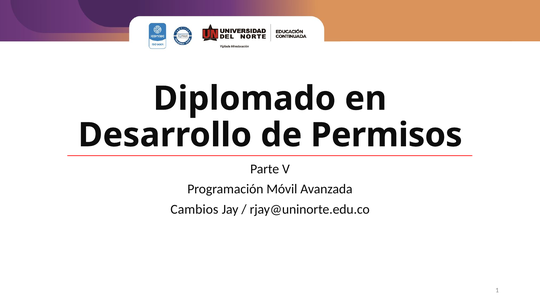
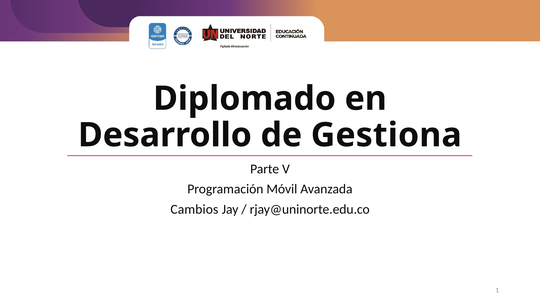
Permisos: Permisos -> Gestiona (386, 135)
